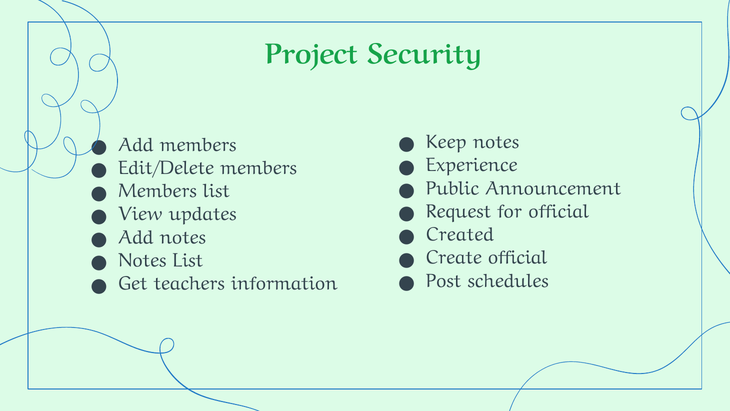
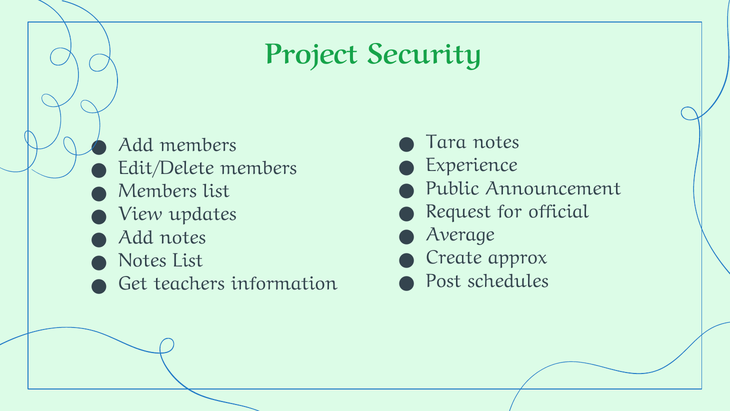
Keep: Keep -> Tara (446, 142)
Created: Created -> Average (460, 234)
Create official: official -> approx (517, 257)
